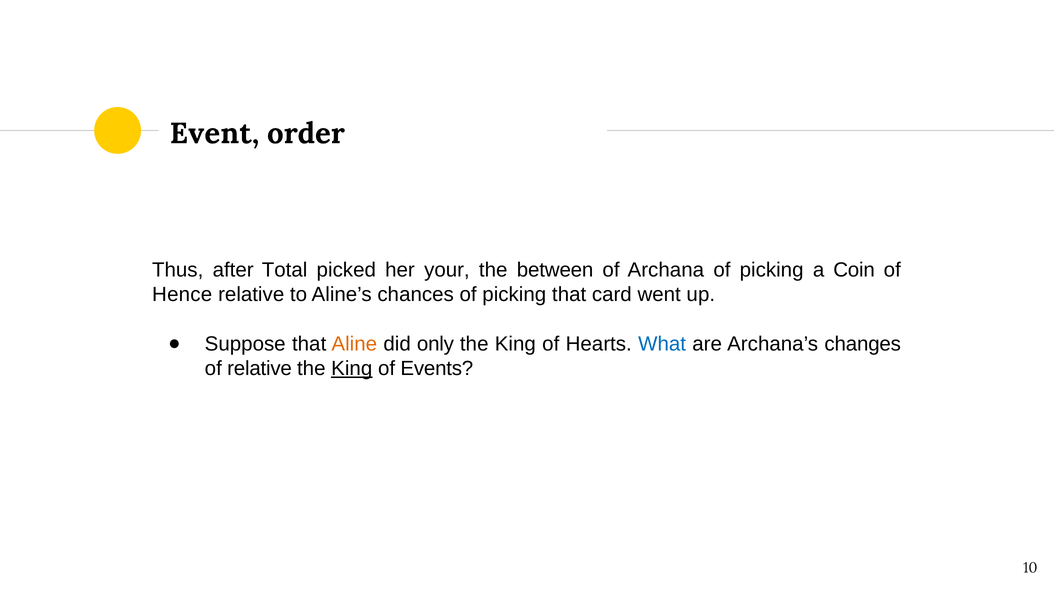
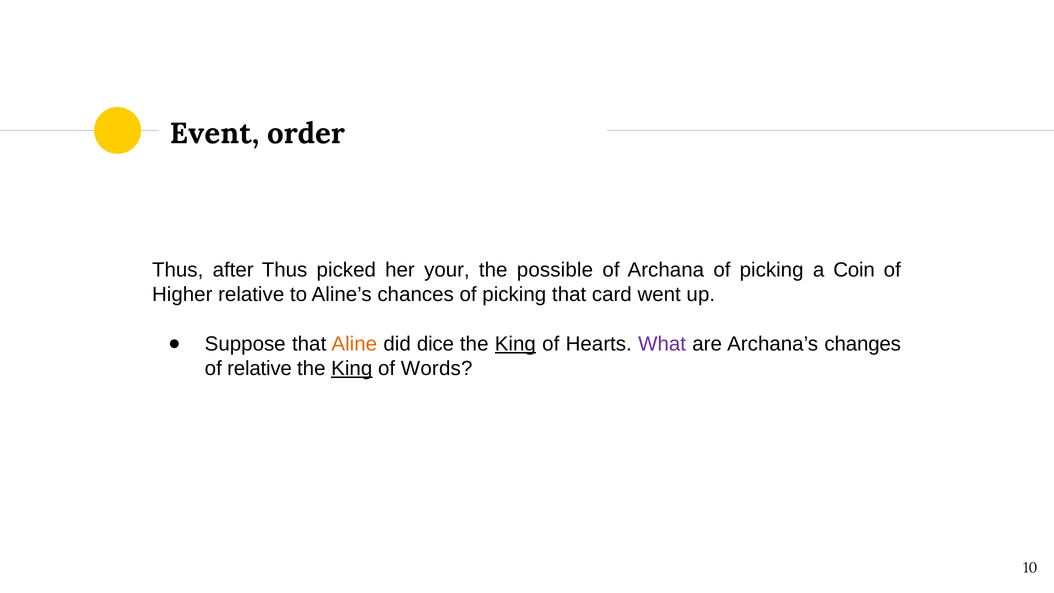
after Total: Total -> Thus (285, 270)
between: between -> possible (555, 270)
Hence: Hence -> Higher (182, 295)
only: only -> dice (435, 344)
King underline: none -> present (515, 344)
What colour: blue -> purple (662, 344)
Events: Events -> Words (437, 368)
